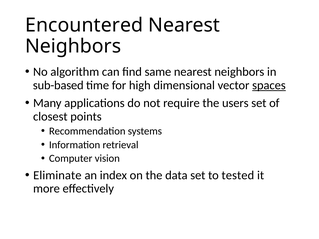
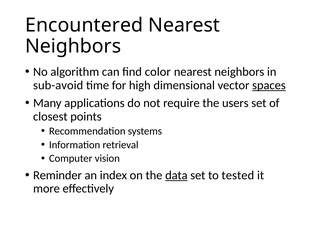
same: same -> color (158, 72)
sub-based: sub-based -> sub-avoid (58, 85)
Eliminate: Eliminate -> Reminder (57, 175)
data underline: none -> present (176, 175)
